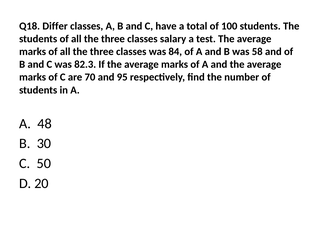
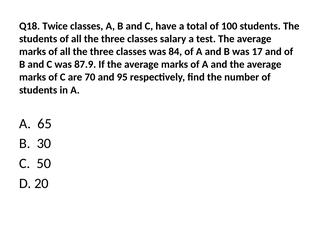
Differ: Differ -> Twice (55, 26)
58: 58 -> 17 (257, 51)
82.3: 82.3 -> 87.9 (85, 64)
48: 48 -> 65 (45, 123)
